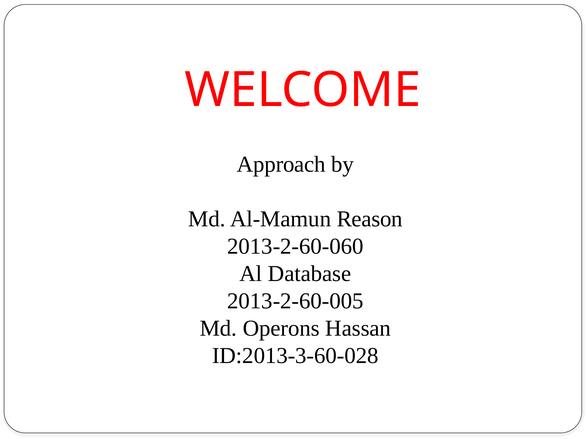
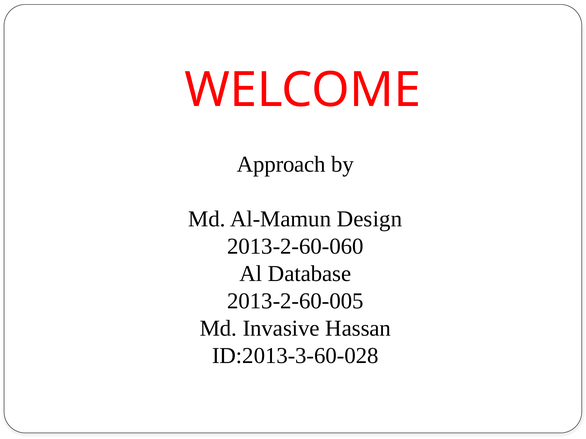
Reason: Reason -> Design (369, 219)
Operons: Operons -> Invasive (281, 329)
